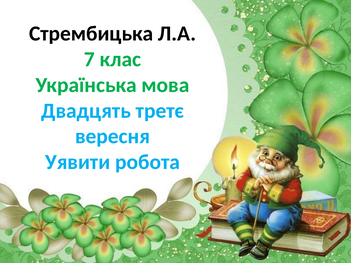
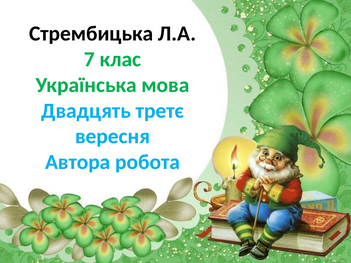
Уявити: Уявити -> Автора (78, 162)
